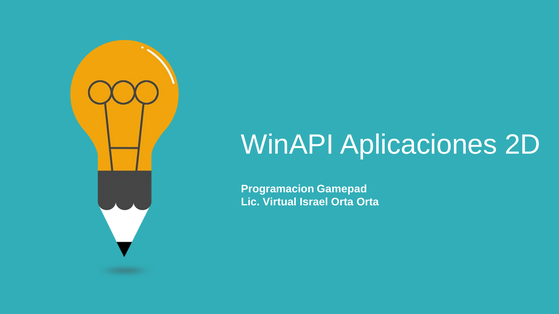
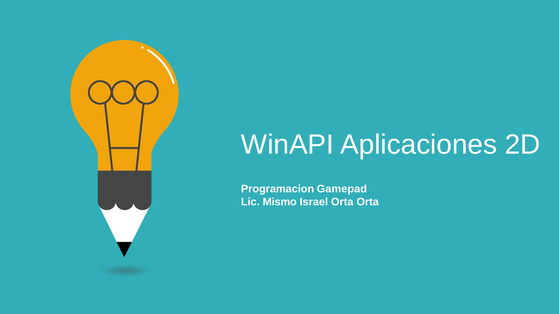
Virtual: Virtual -> Mismo (280, 202)
